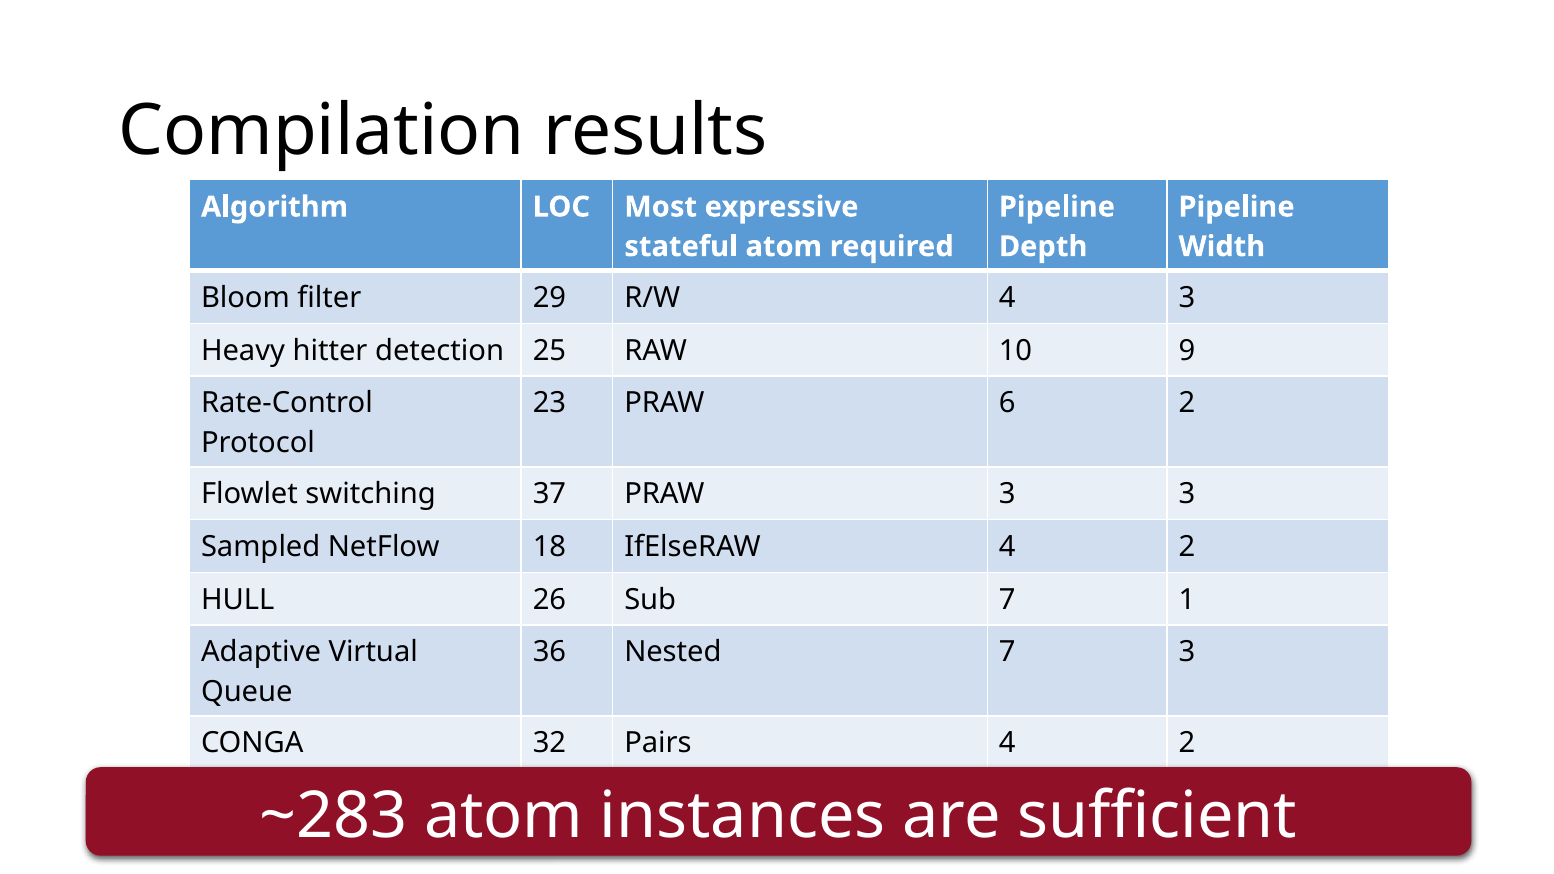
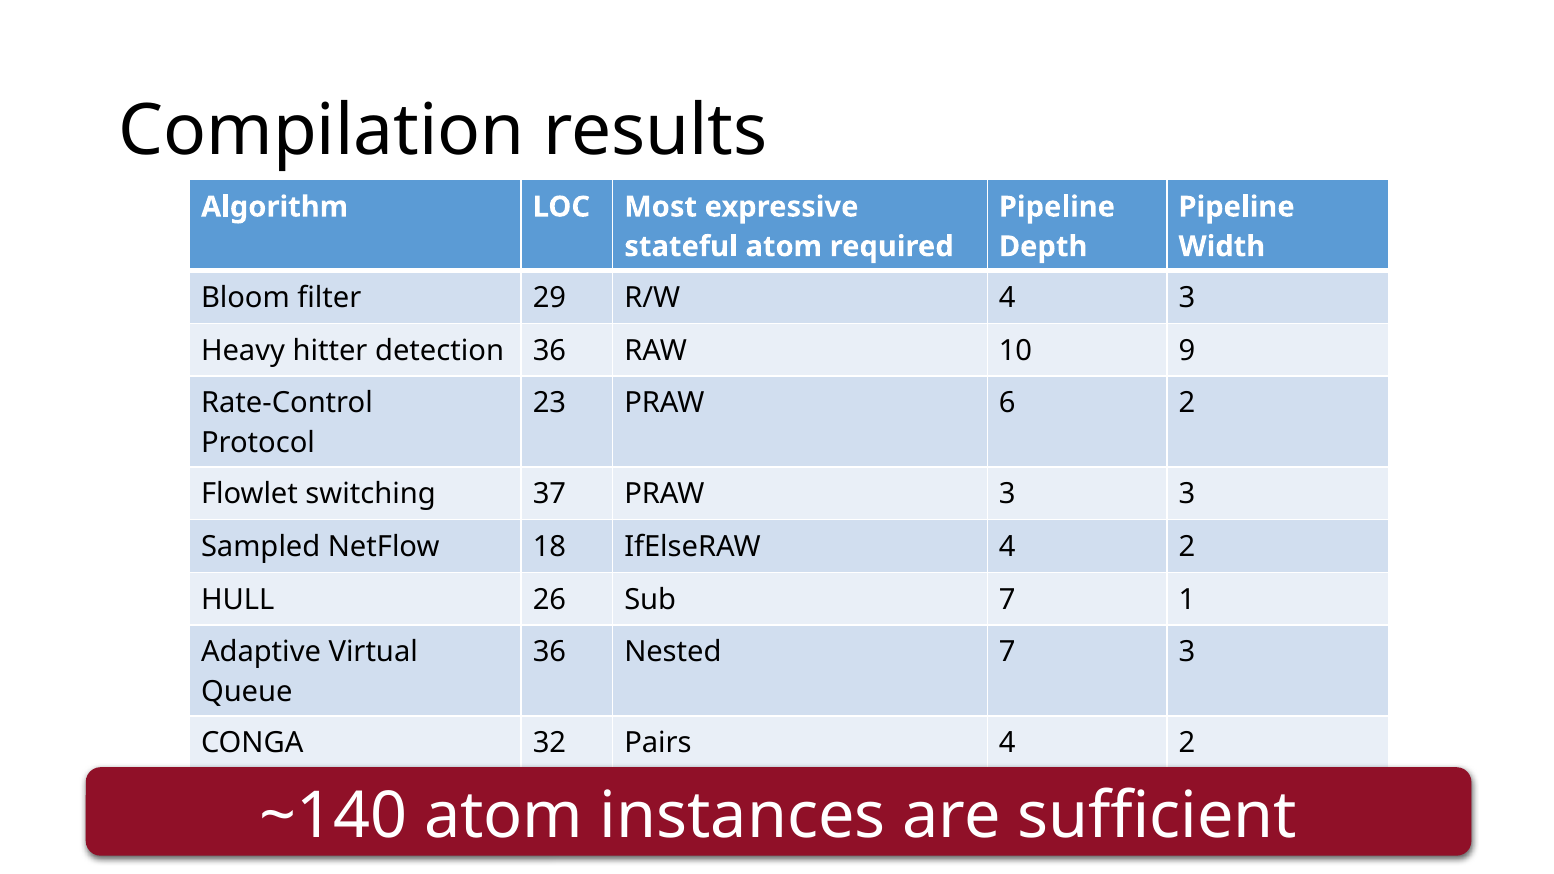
detection 25: 25 -> 36 (549, 351)
~283: ~283 -> ~140 (333, 816)
